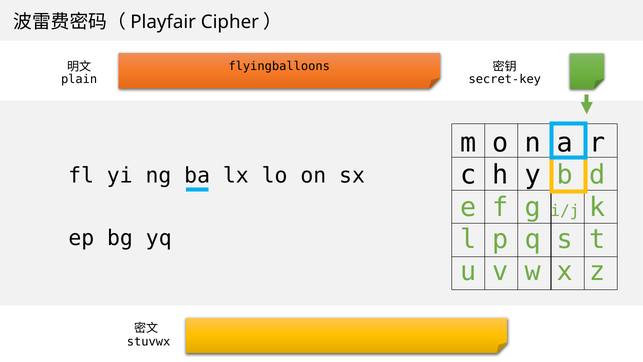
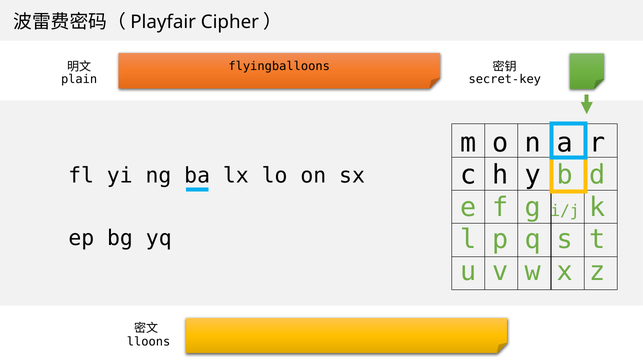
stuvwx: stuvwx -> lloons (149, 342)
